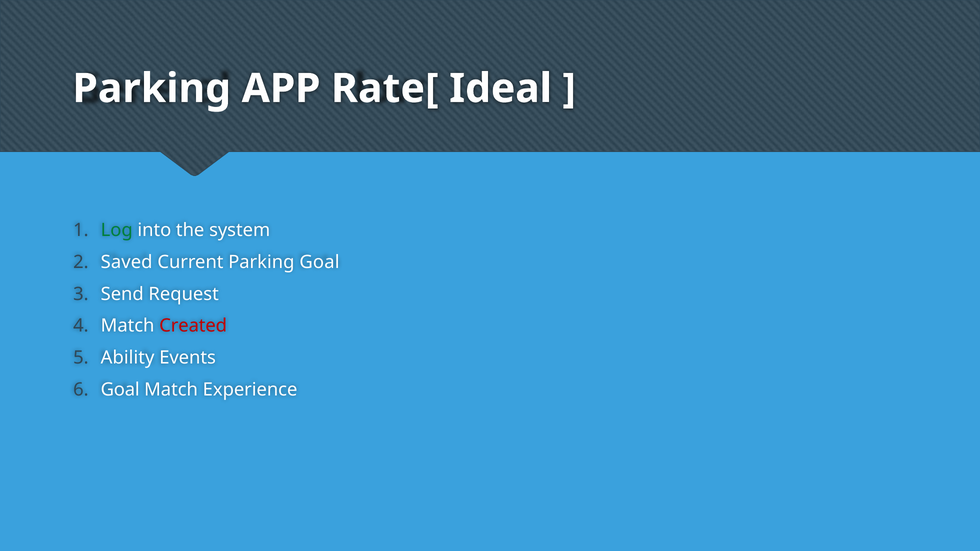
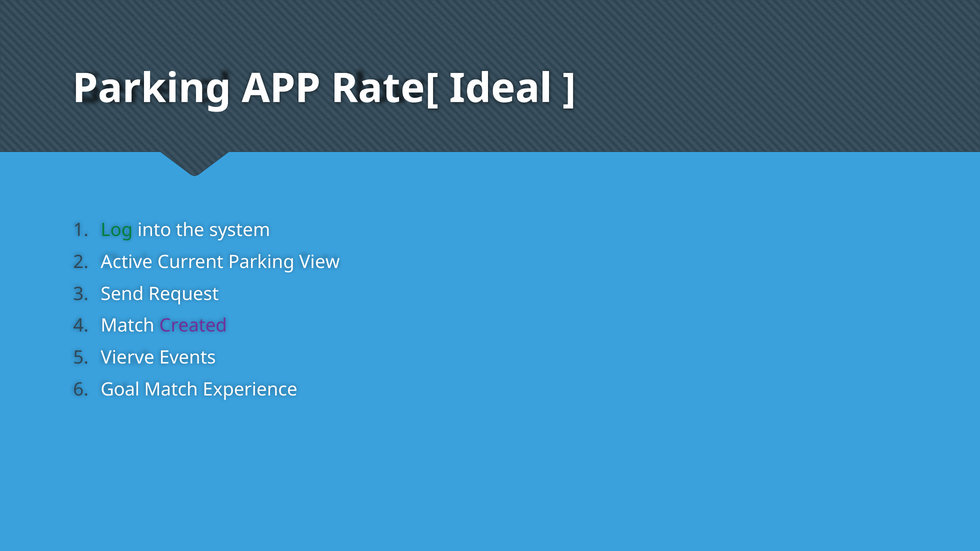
Saved: Saved -> Active (127, 262)
Parking Goal: Goal -> View (320, 262)
Created colour: red -> purple (193, 326)
Ability: Ability -> Vierve (128, 358)
